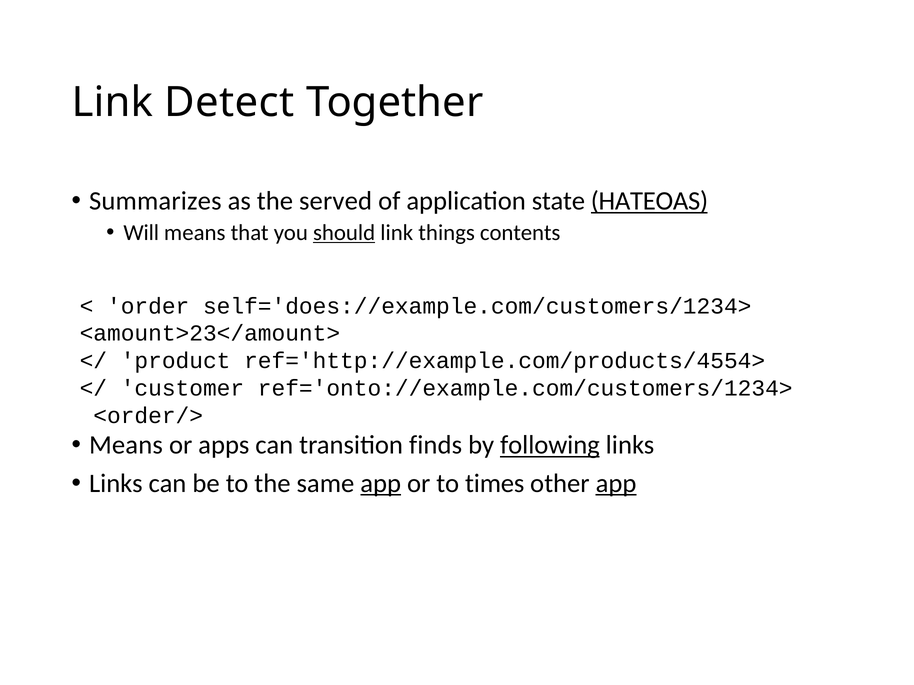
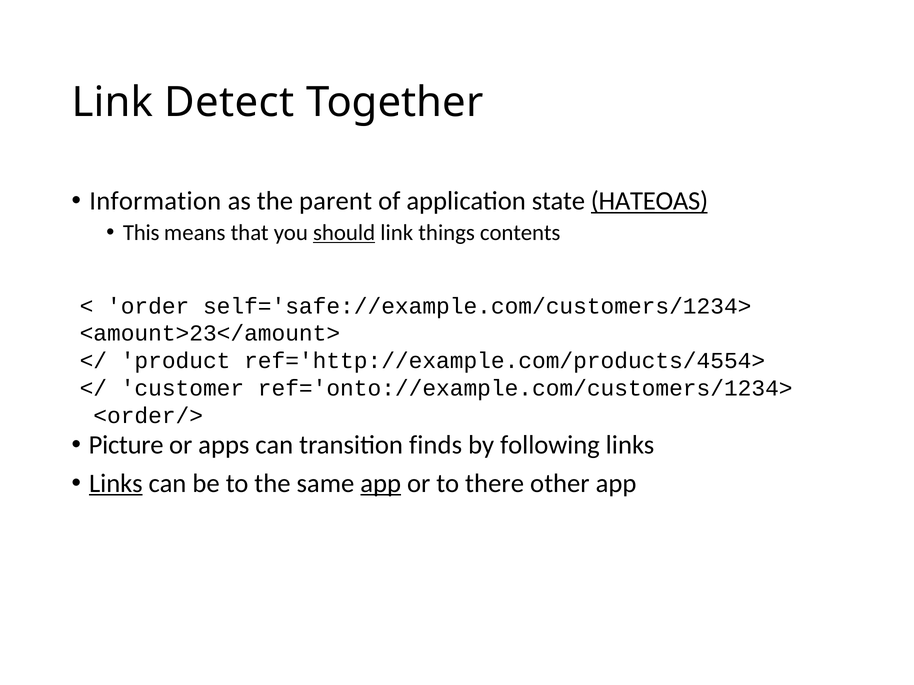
Summarizes: Summarizes -> Information (155, 201)
served: served -> parent (336, 201)
Will: Will -> This (141, 233)
self='does://example.com/customers/1234: self='does://example.com/customers/1234 -> self='safe://example.com/customers/1234 (470, 306)
Means: Means -> Picture (126, 445)
following underline: present -> none (550, 445)
Links underline: none -> present (116, 484)
times: times -> there (495, 484)
app underline: present -> none (616, 484)
